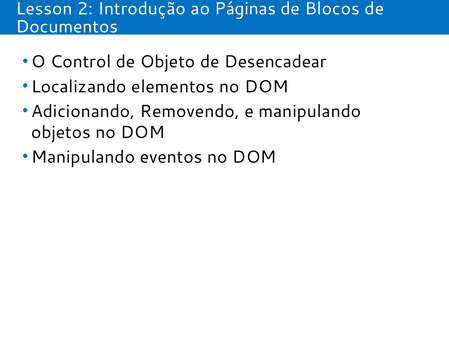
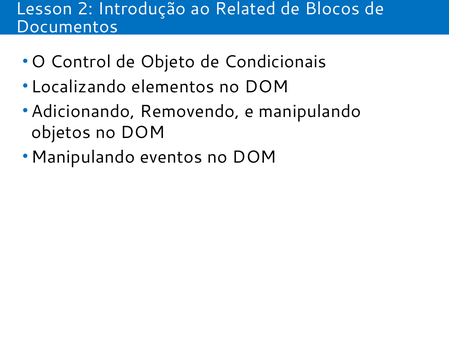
Páginas: Páginas -> Related (245, 9)
Desencadear: Desencadear -> Condicionais (275, 62)
